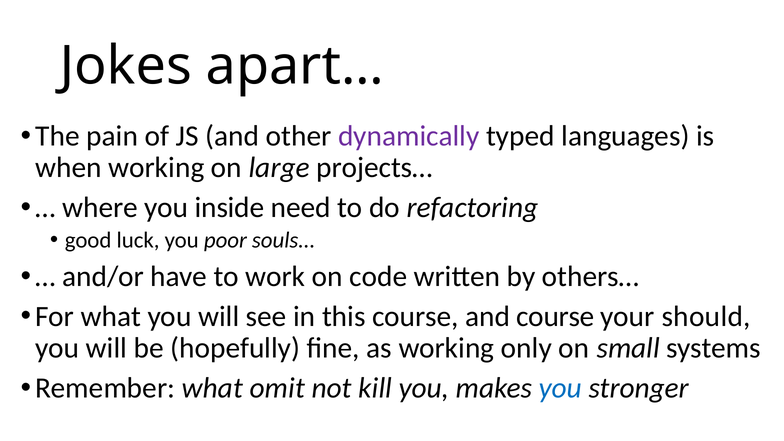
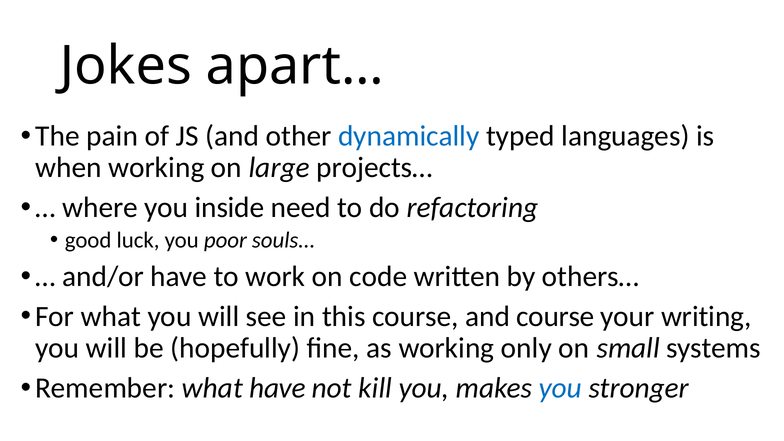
dynamically colour: purple -> blue (409, 136)
should: should -> writing (706, 316)
what omit: omit -> have (277, 388)
